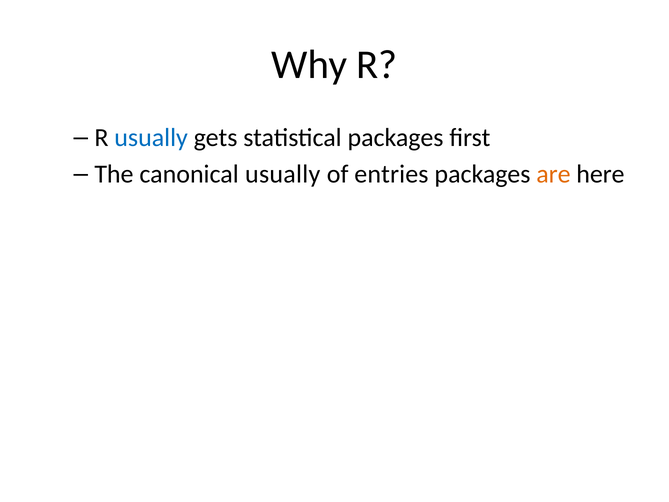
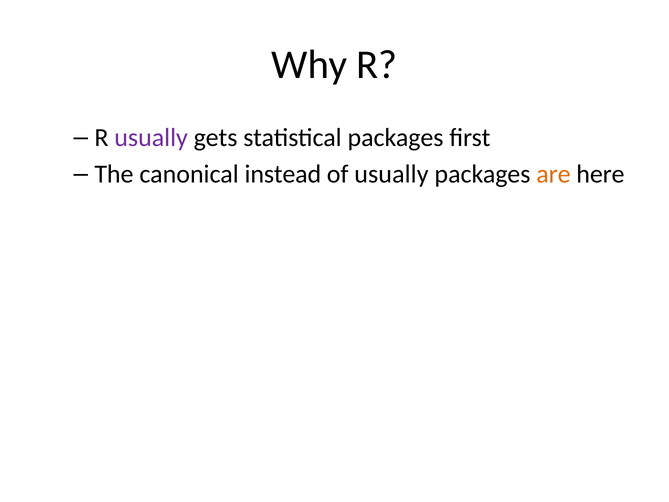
usually colour: blue -> purple (151, 138)
canonical usually: usually -> instead (283, 174)
of entries: entries -> usually (391, 174)
